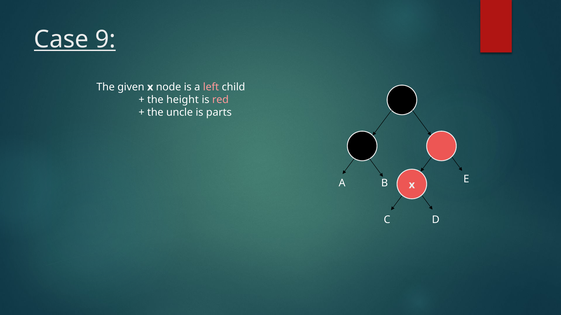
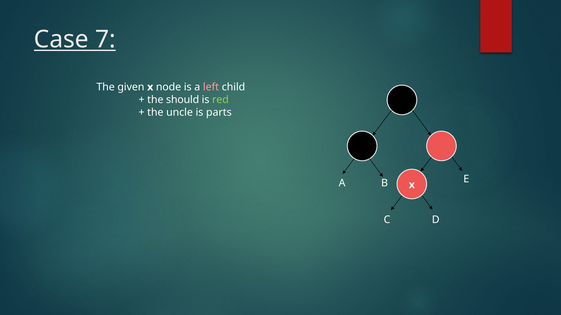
9: 9 -> 7 (105, 39)
height: height -> should (183, 100)
red colour: pink -> light green (220, 100)
